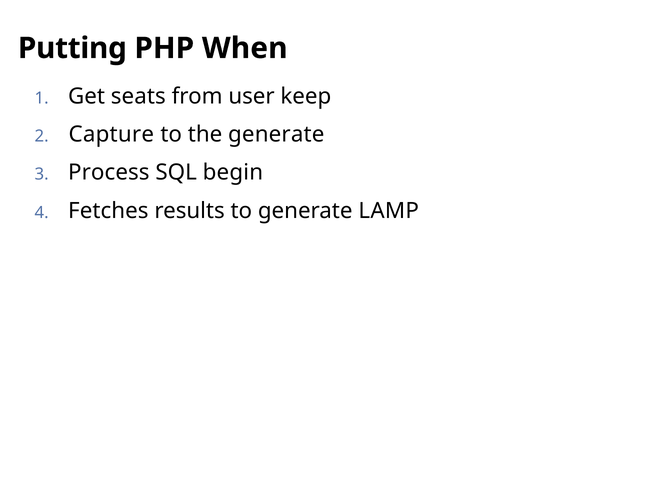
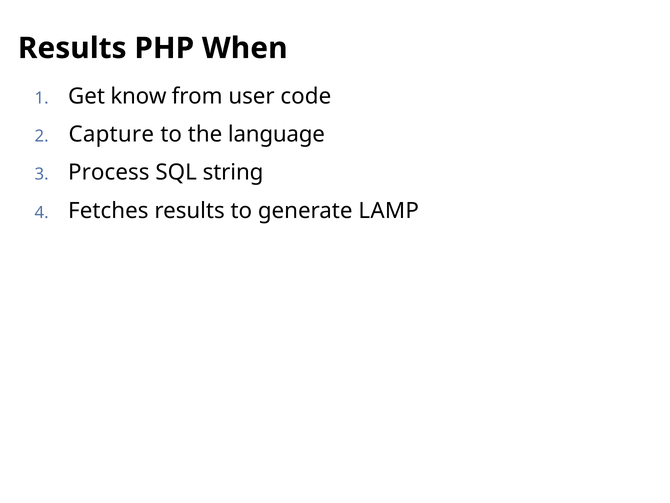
Putting: Putting -> Results (72, 48)
seats: seats -> know (138, 96)
keep: keep -> code (306, 96)
the generate: generate -> language (276, 134)
begin: begin -> string (233, 172)
